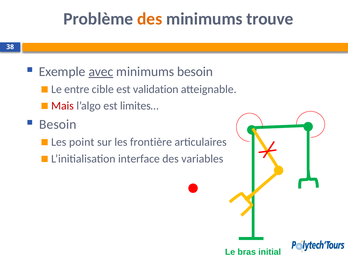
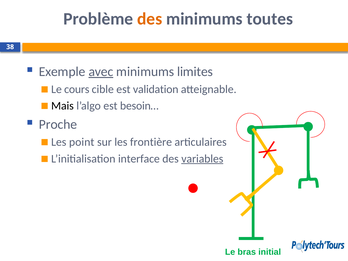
trouve: trouve -> toutes (270, 19)
minimums besoin: besoin -> limites (195, 72)
entre: entre -> cours (77, 89)
Mais colour: red -> black (62, 106)
limites…: limites… -> besoin… (139, 106)
Besoin: Besoin -> Proche (58, 124)
variables underline: none -> present (202, 159)
